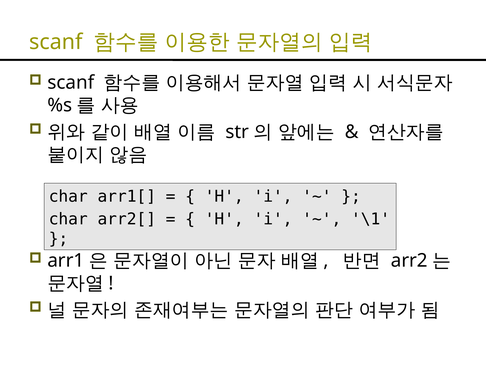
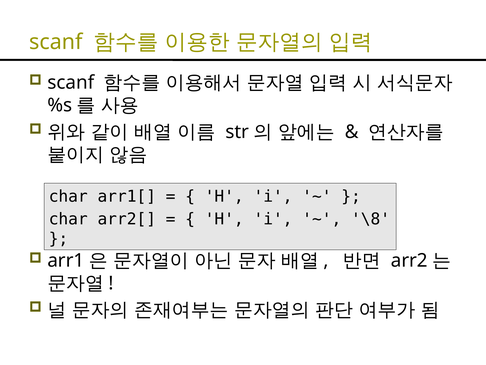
\1: \1 -> \8 (371, 219)
